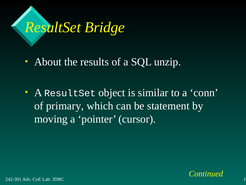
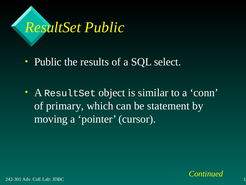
ResultSet Bridge: Bridge -> Public (105, 27)
About: About -> Public (48, 62)
unzip: unzip -> select (168, 62)
